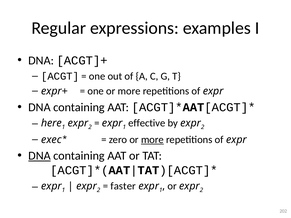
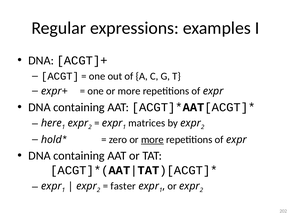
effective: effective -> matrices (147, 123)
exec: exec -> hold (51, 140)
DNA underline: present -> none (40, 156)
